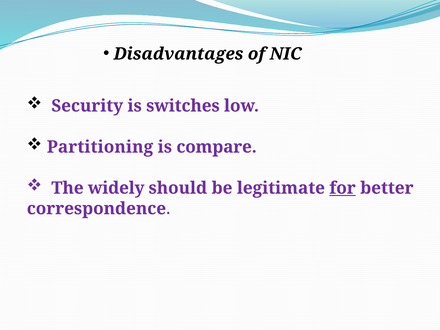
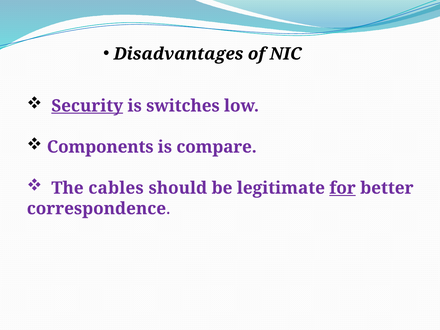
Security underline: none -> present (87, 106)
Partitioning: Partitioning -> Components (100, 147)
widely: widely -> cables (116, 188)
